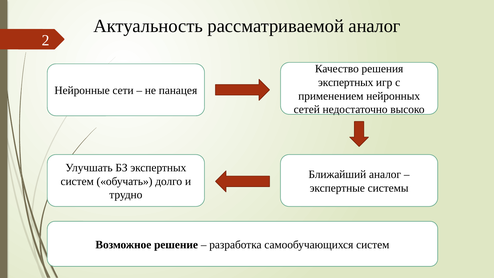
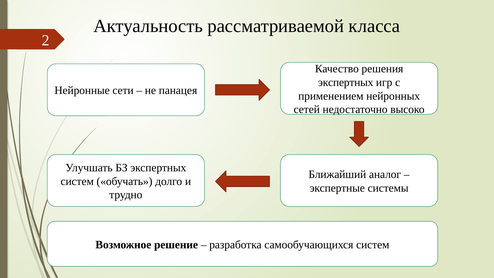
рассматриваемой аналог: аналог -> класса (374, 26)
